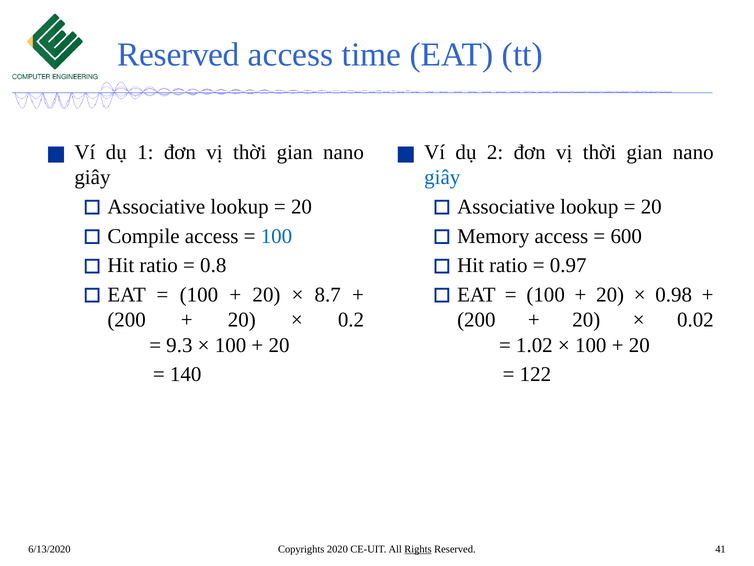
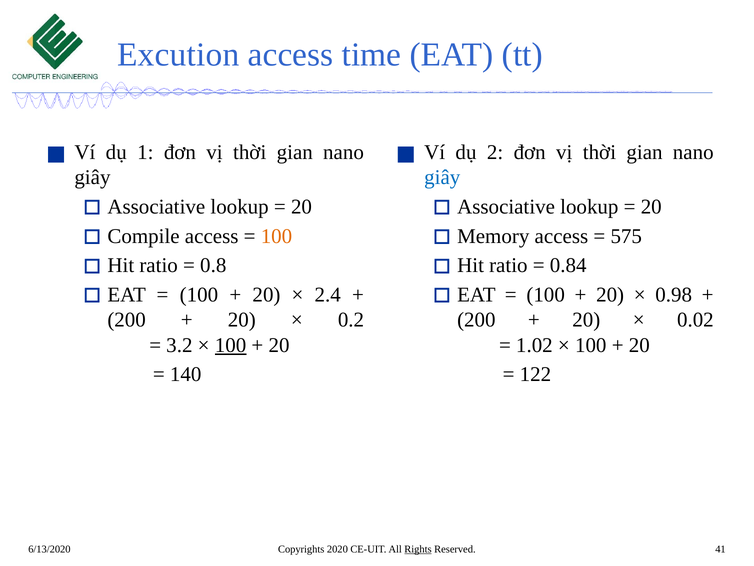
Reserved: Reserved -> Excution (178, 55)
100 colour: blue -> orange (276, 236)
600: 600 -> 575 (626, 236)
0.97: 0.97 -> 0.84 (568, 265)
8.7: 8.7 -> 2.4 (328, 295)
9.3: 9.3 -> 3.2 (179, 345)
100 underline: none -> present (231, 345)
